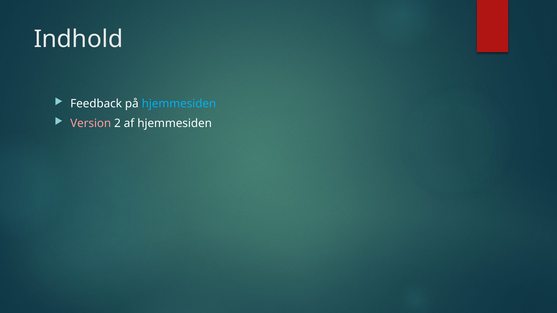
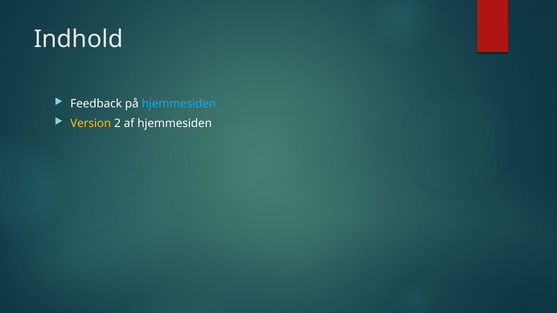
Version colour: pink -> yellow (91, 123)
